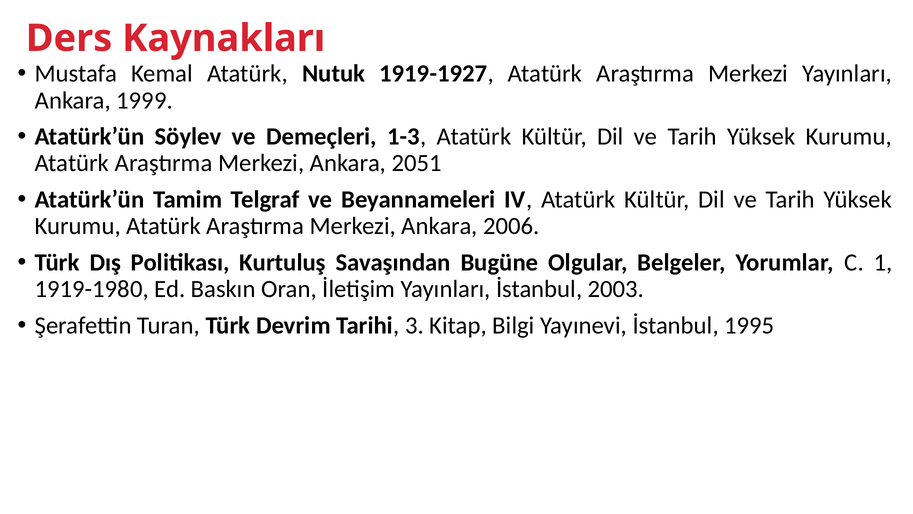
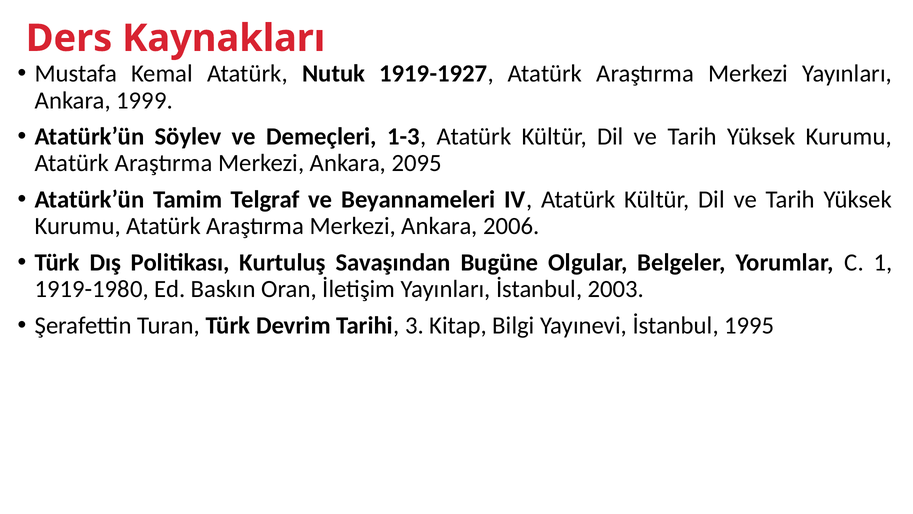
2051: 2051 -> 2095 (417, 163)
